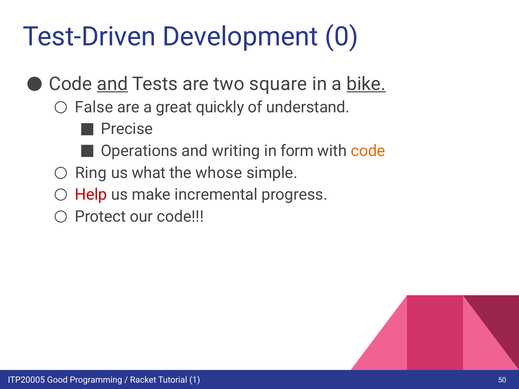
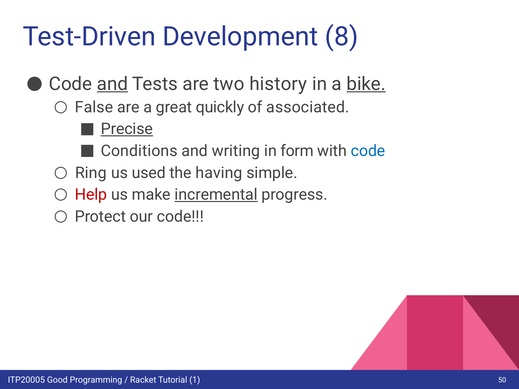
0: 0 -> 8 (342, 37)
square: square -> history (278, 84)
understand: understand -> associated (308, 107)
Precise underline: none -> present (127, 129)
Operations: Operations -> Conditions (139, 151)
code colour: orange -> blue (368, 151)
what: what -> used (149, 173)
whose: whose -> having (219, 173)
incremental underline: none -> present (216, 195)
